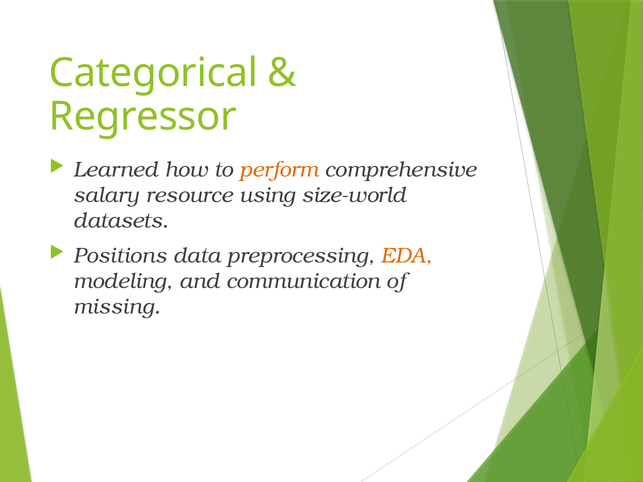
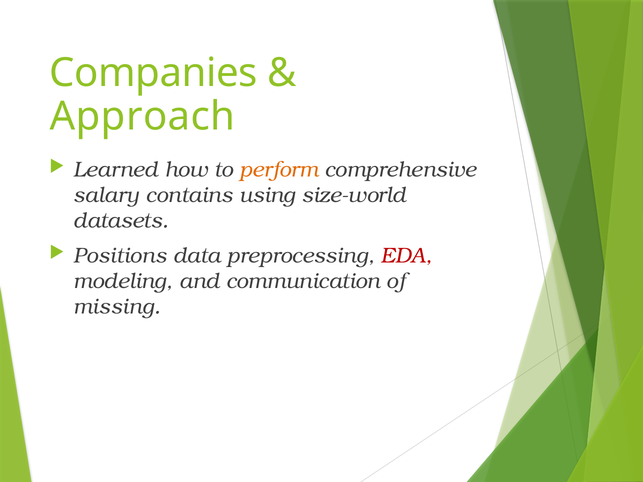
Categorical: Categorical -> Companies (153, 73)
Regressor: Regressor -> Approach (142, 116)
resource: resource -> contains (189, 195)
EDA colour: orange -> red (407, 256)
